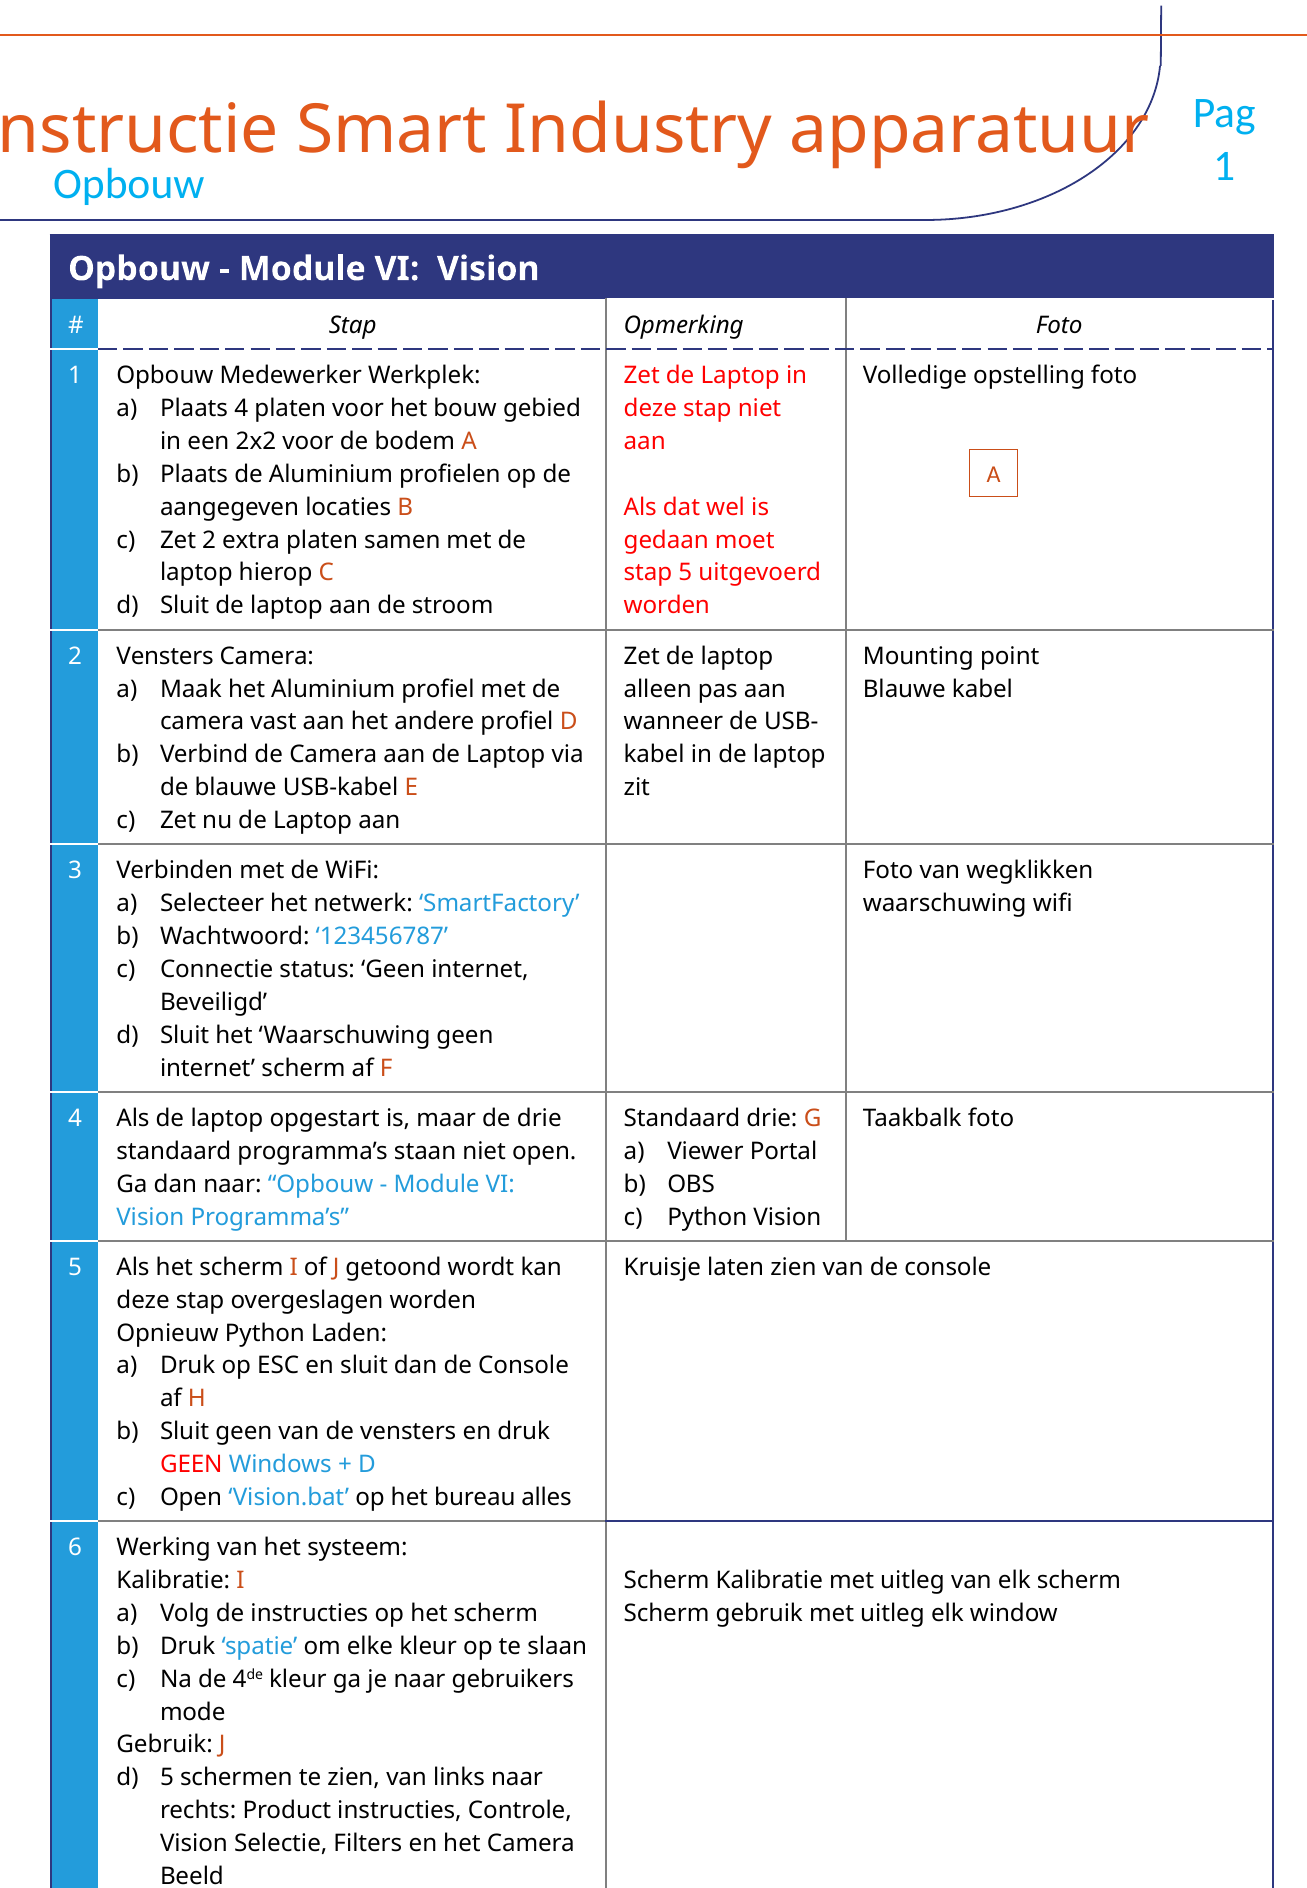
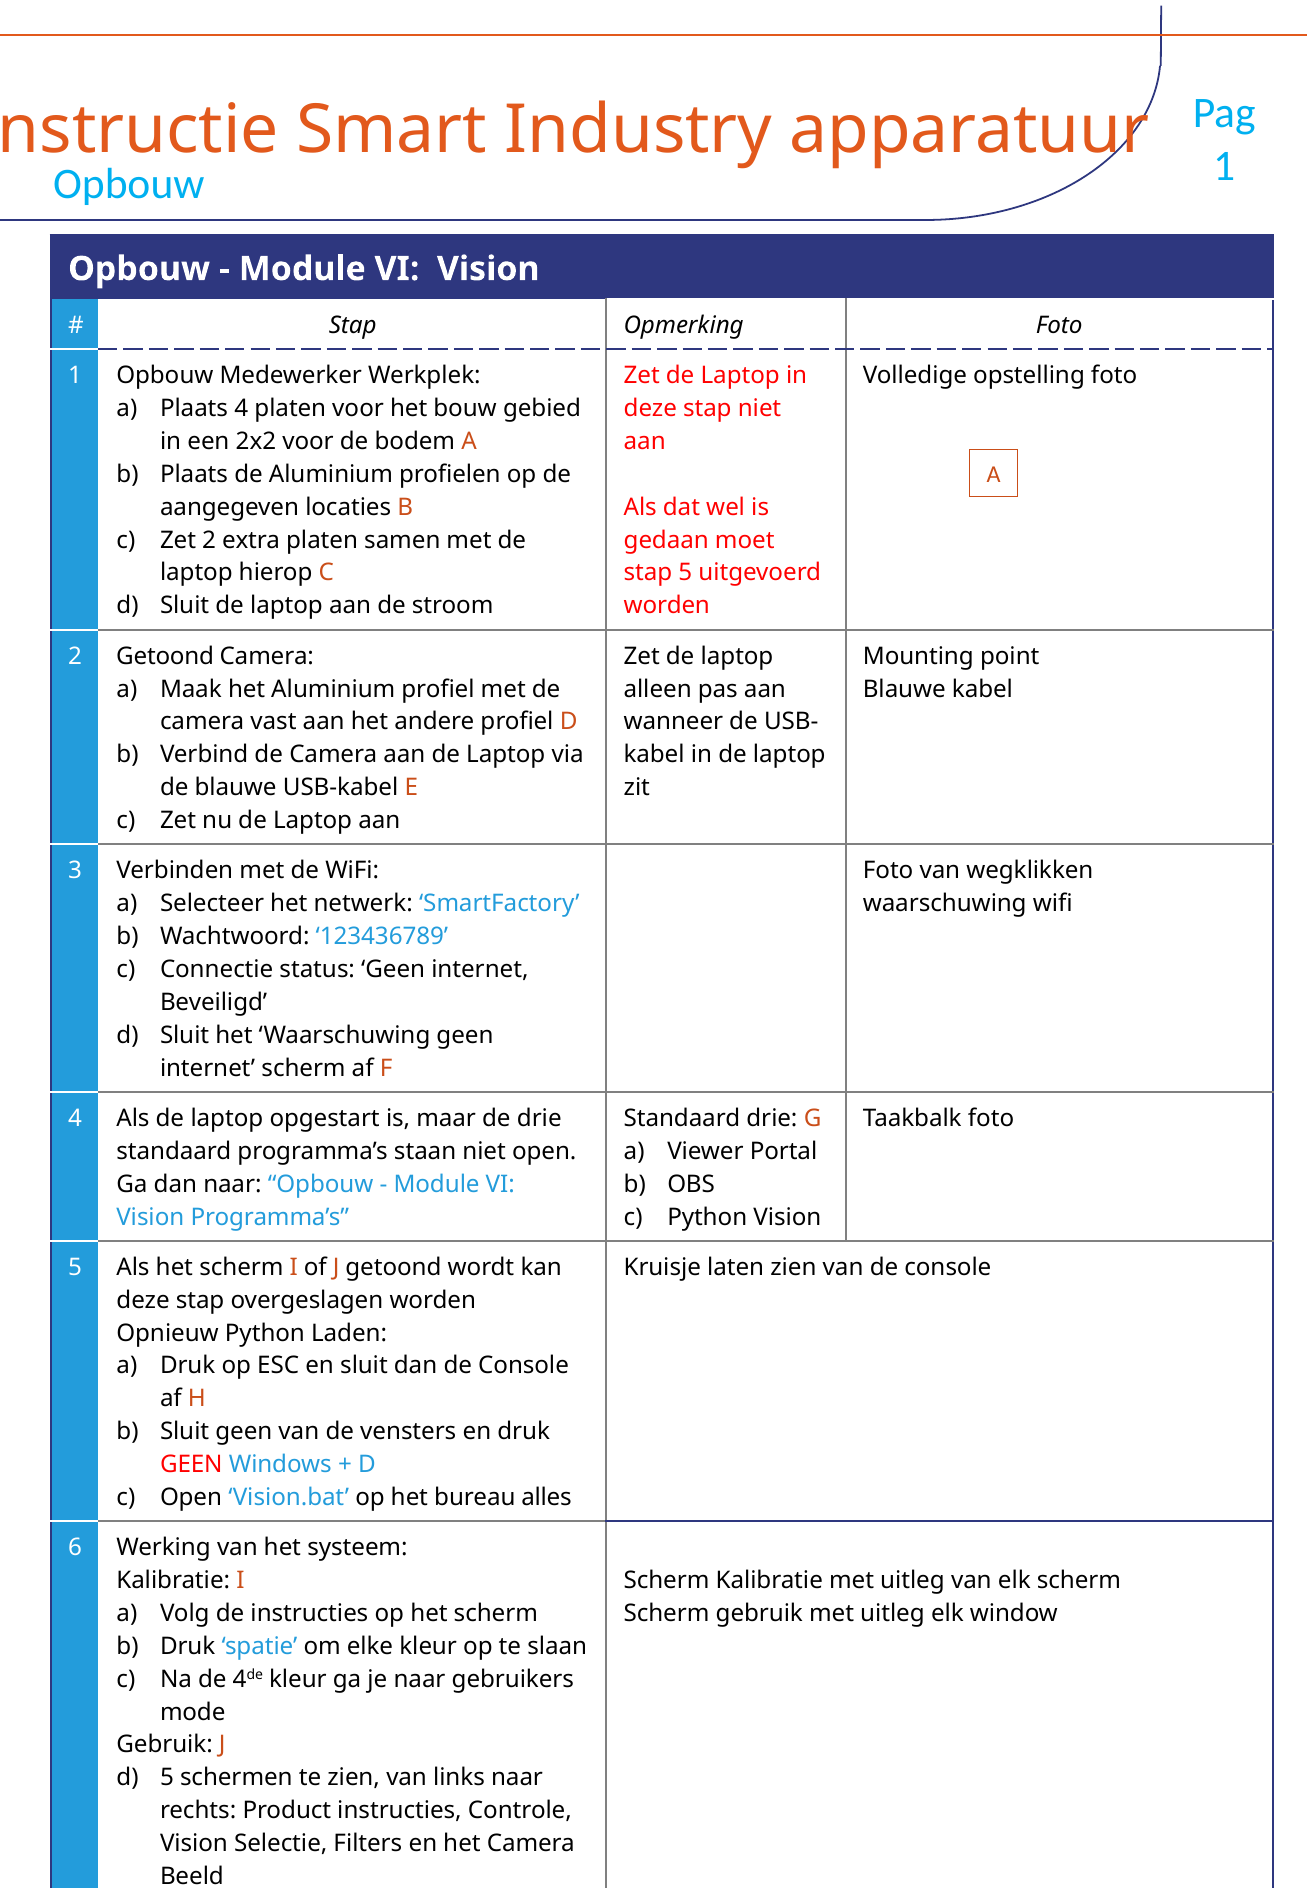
2 Vensters: Vensters -> Getoond (165, 656)
123456787: 123456787 -> 123436789 (382, 937)
